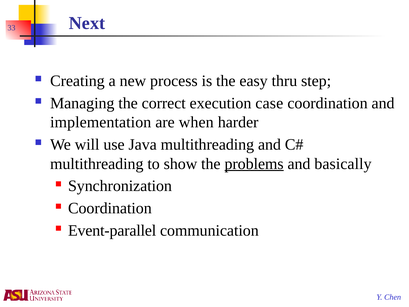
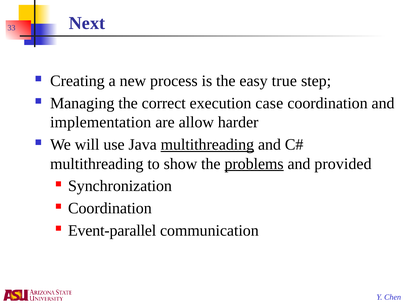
thru: thru -> true (284, 81)
when: when -> allow (196, 122)
multithreading underline: none -> present (207, 145)
basically: basically -> provided (343, 164)
